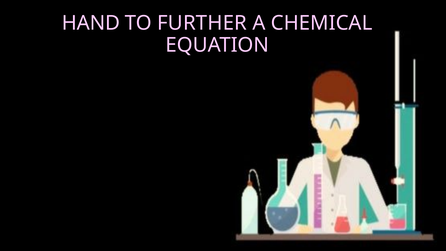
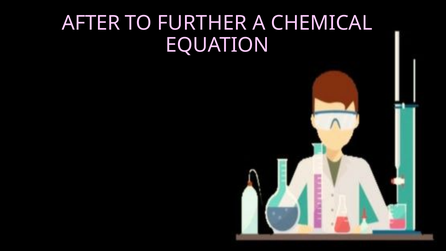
HAND: HAND -> AFTER (91, 23)
